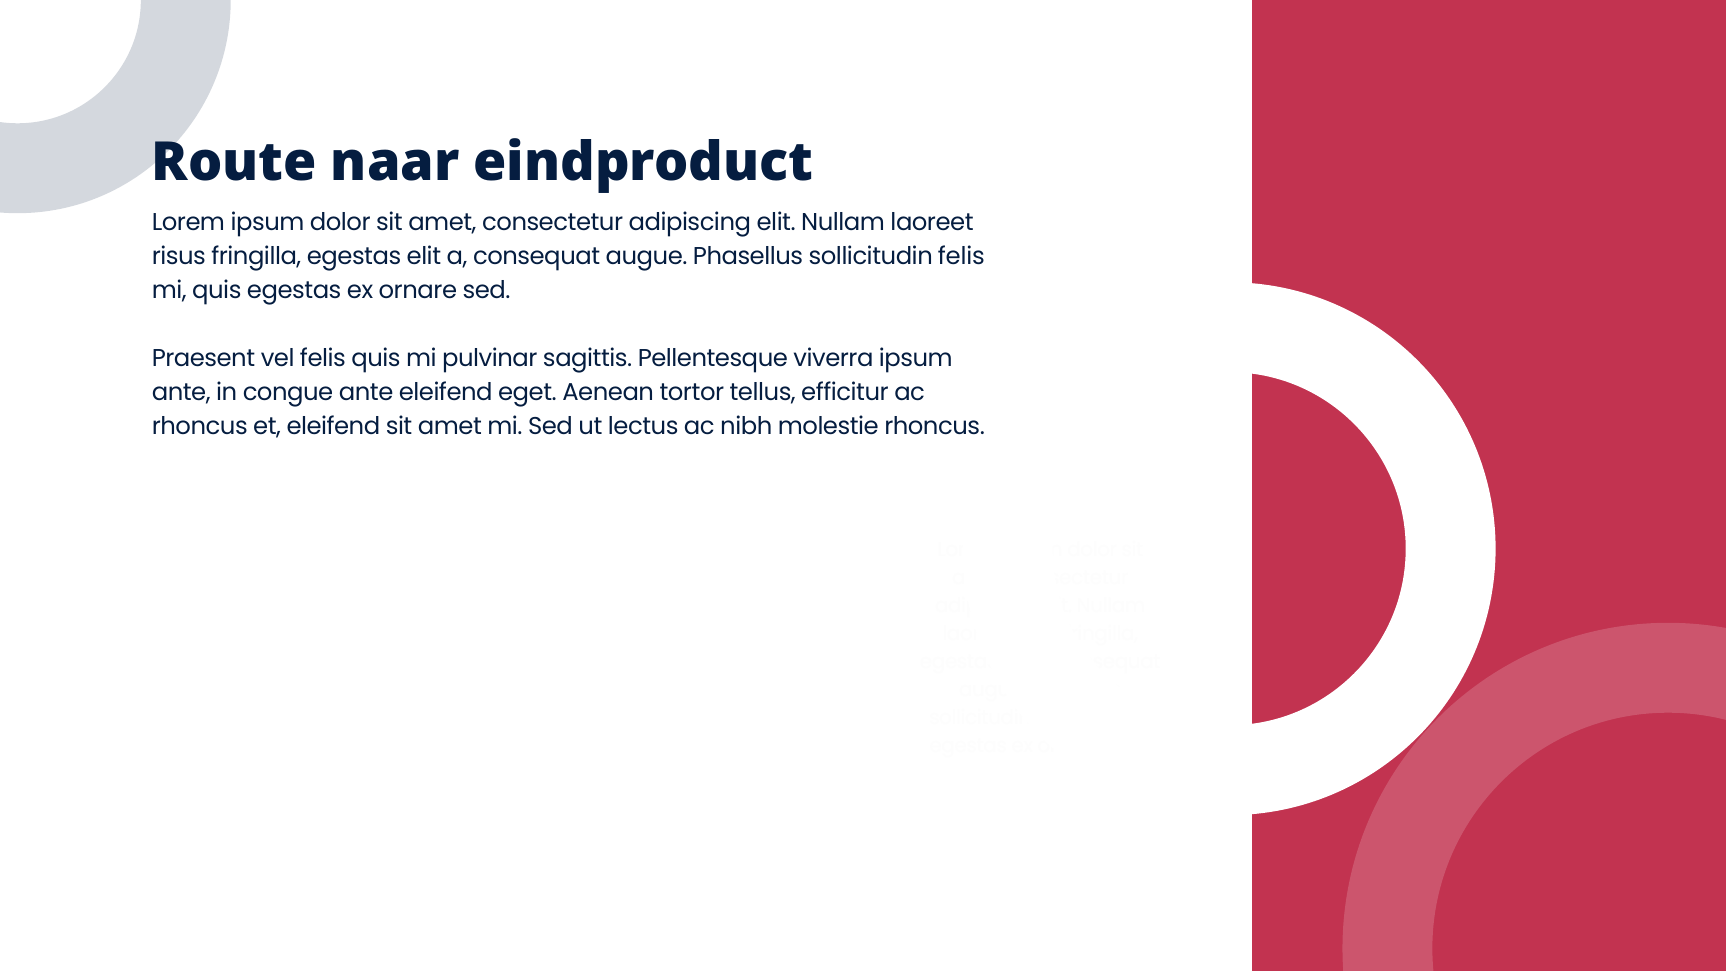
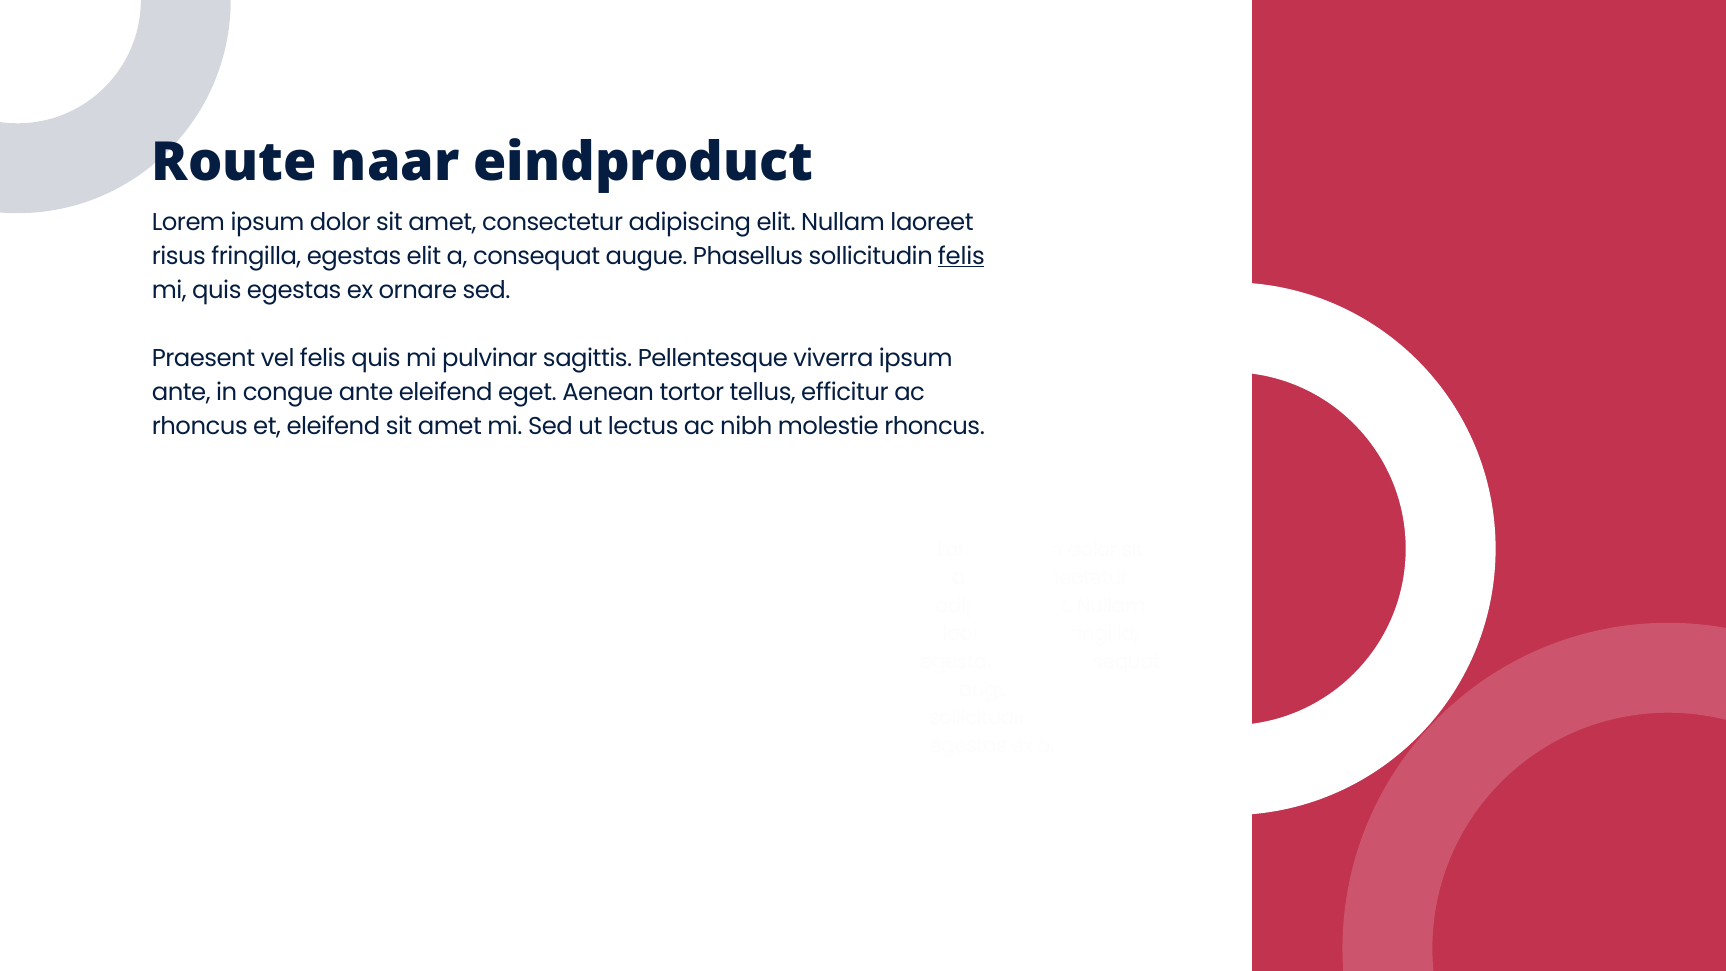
felis underline: none -> present (961, 256)
